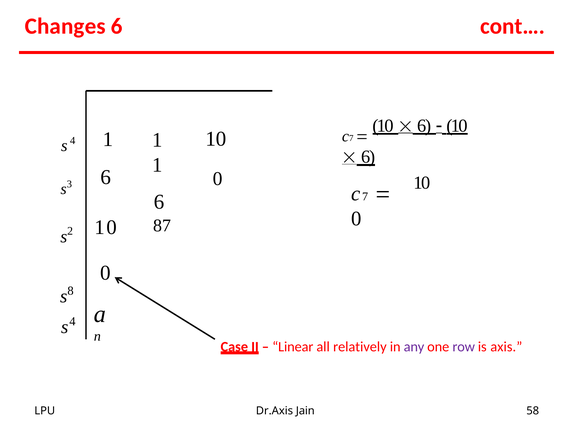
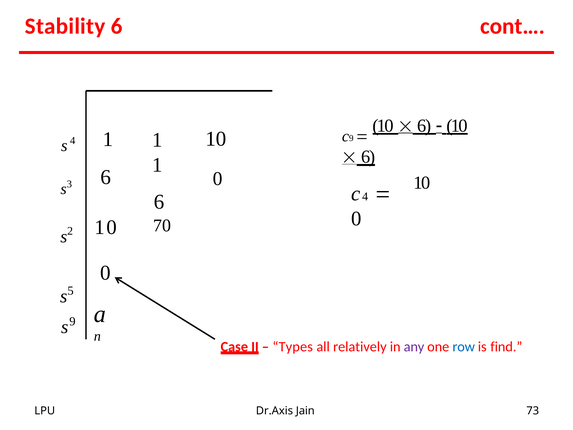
Changes: Changes -> Stability (65, 26)
7: 7 -> 9 (351, 138)
7: 7 -> 4 (365, 197)
87: 87 -> 70 (162, 225)
8: 8 -> 5 (71, 291)
4: 4 -> 9 (72, 321)
Linear: Linear -> Types (293, 346)
row colour: purple -> blue (464, 346)
axis: axis -> find (506, 346)
58: 58 -> 73 (533, 411)
